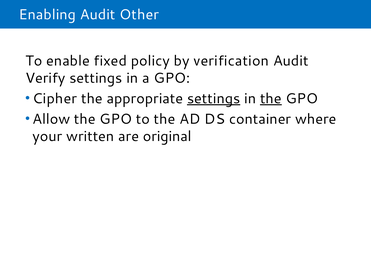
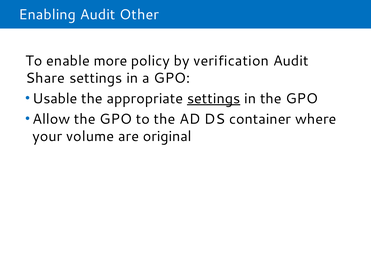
fixed: fixed -> more (110, 61)
Verify: Verify -> Share (45, 78)
Cipher: Cipher -> Usable (55, 99)
the underline: present -> none (271, 99)
written: written -> volume (90, 136)
